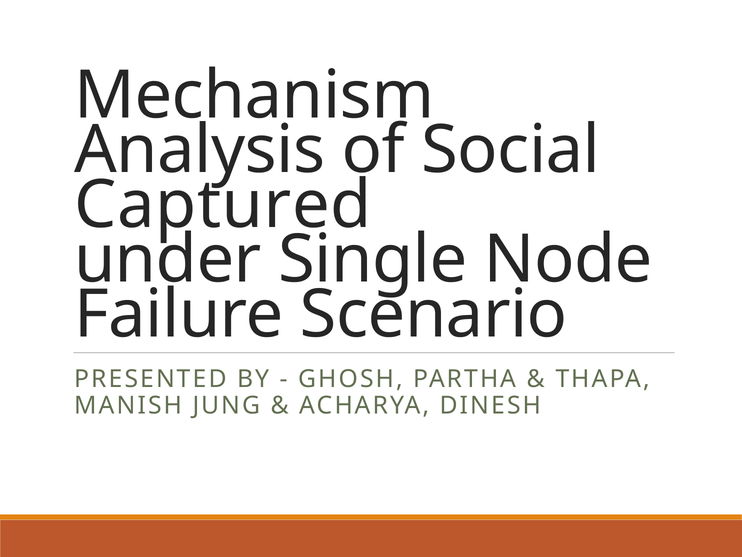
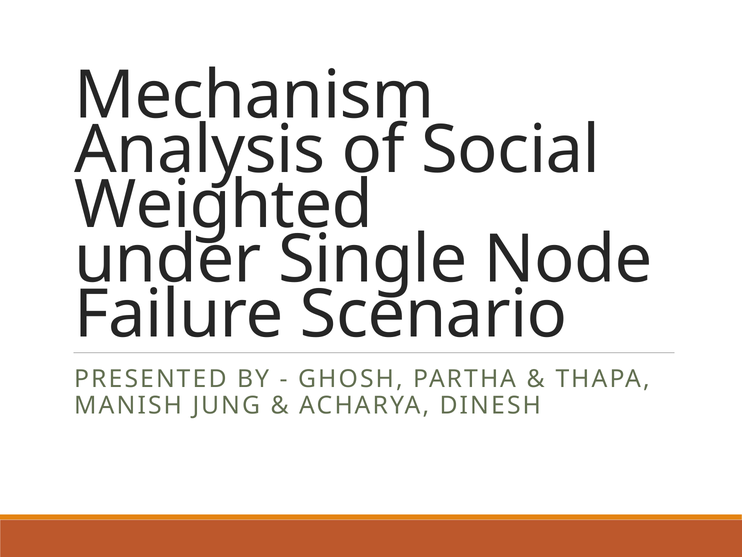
Captured: Captured -> Weighted (224, 205)
